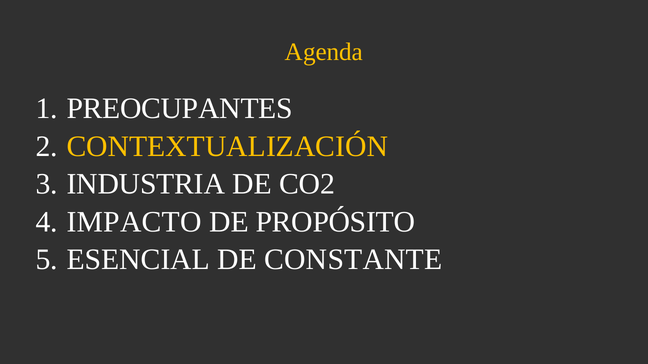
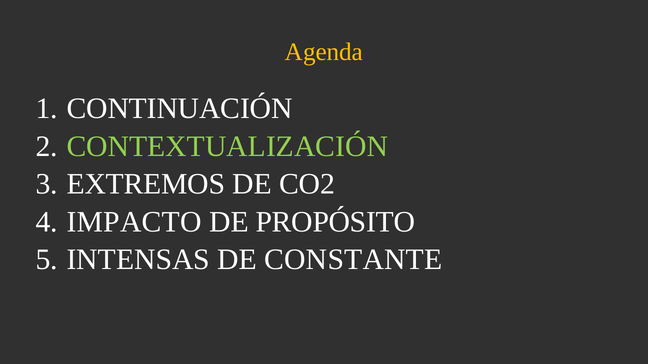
PREOCUPANTES: PREOCUPANTES -> CONTINUACIÓN (180, 109)
CONTEXTUALIZACIÓN colour: yellow -> light green (227, 147)
INDUSTRIA: INDUSTRIA -> EXTREMOS (146, 184)
ESENCIAL: ESENCIAL -> INTENSAS (138, 260)
